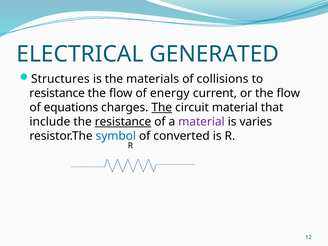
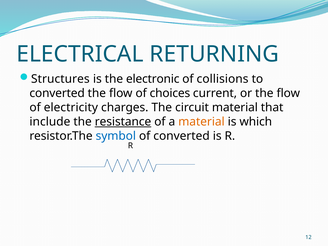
GENERATED: GENERATED -> RETURNING (214, 54)
materials: materials -> electronic (153, 79)
resistance: resistance -> converted (57, 93)
energy: energy -> choices (170, 93)
equations: equations -> electricity (71, 107)
The underline: present -> none (162, 107)
material colour: purple -> orange (201, 122)
varies: varies -> which (256, 122)
